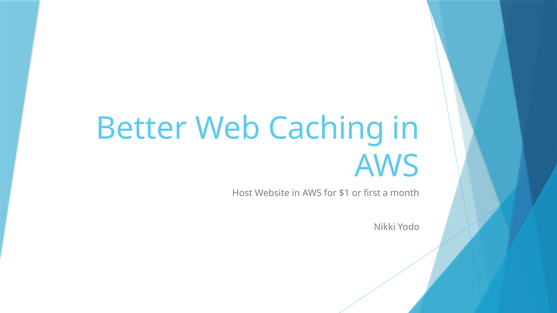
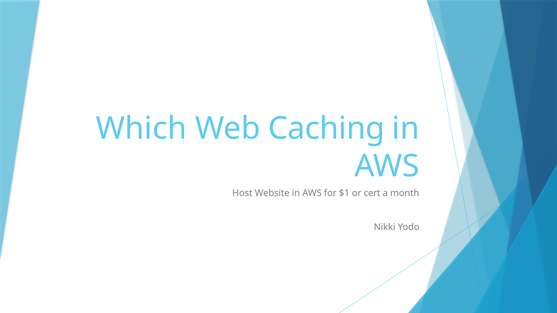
Better: Better -> Which (141, 129)
first: first -> cert (372, 193)
